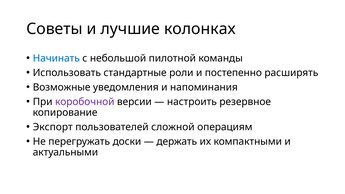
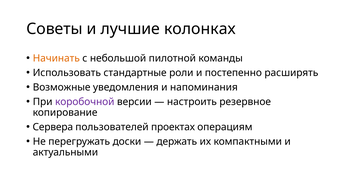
Начинать colour: blue -> orange (56, 58)
Экспорт: Экспорт -> Сервера (53, 127)
сложной: сложной -> проектах (173, 127)
